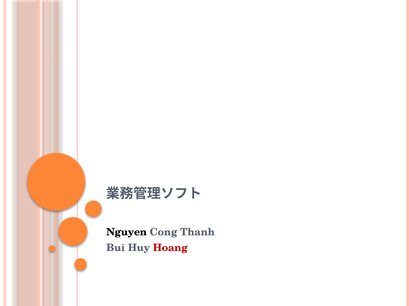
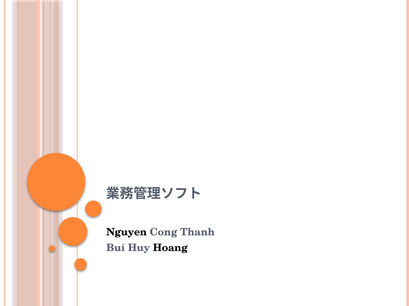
Hoang colour: red -> black (170, 248)
